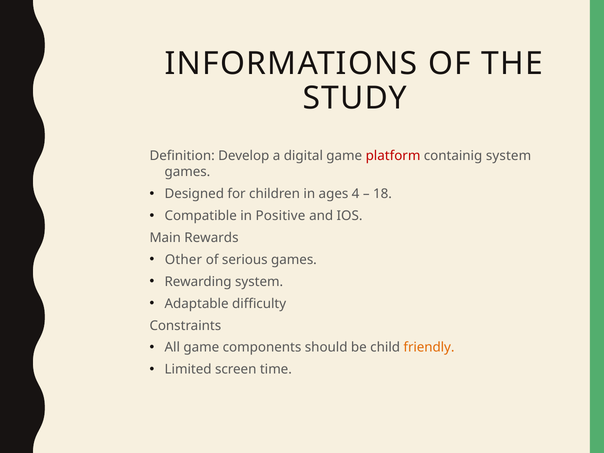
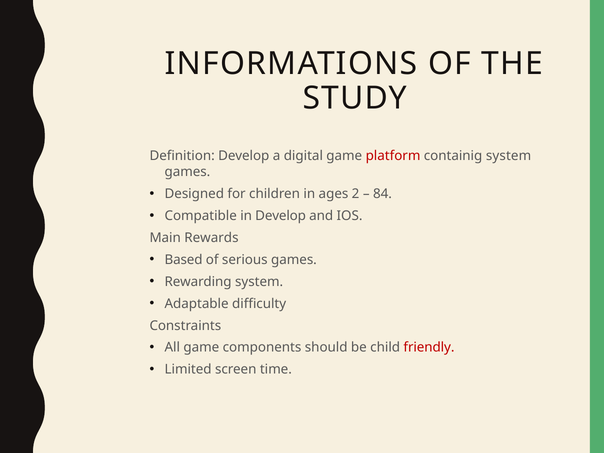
4: 4 -> 2 (356, 194)
18: 18 -> 84 (382, 194)
in Positive: Positive -> Develop (281, 216)
Other: Other -> Based (184, 260)
friendly colour: orange -> red (429, 348)
